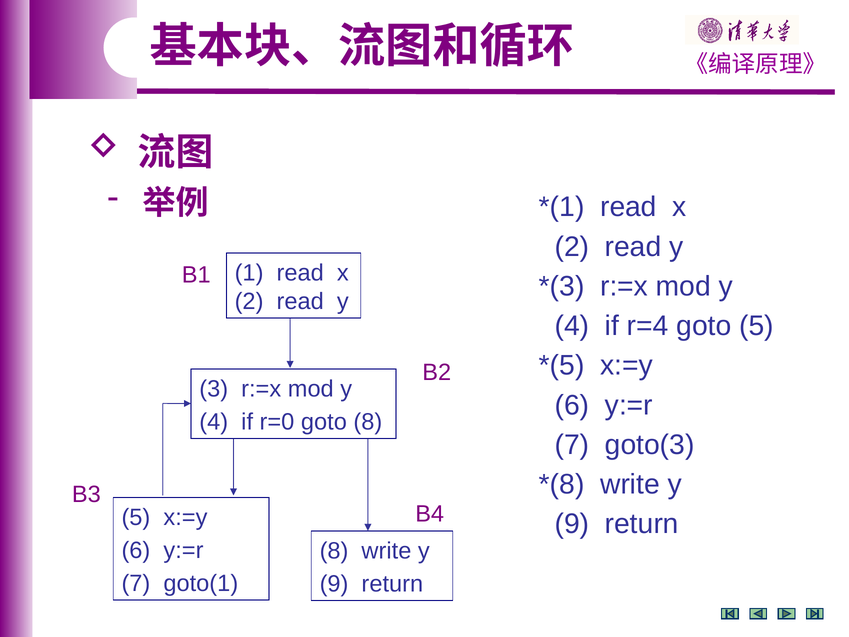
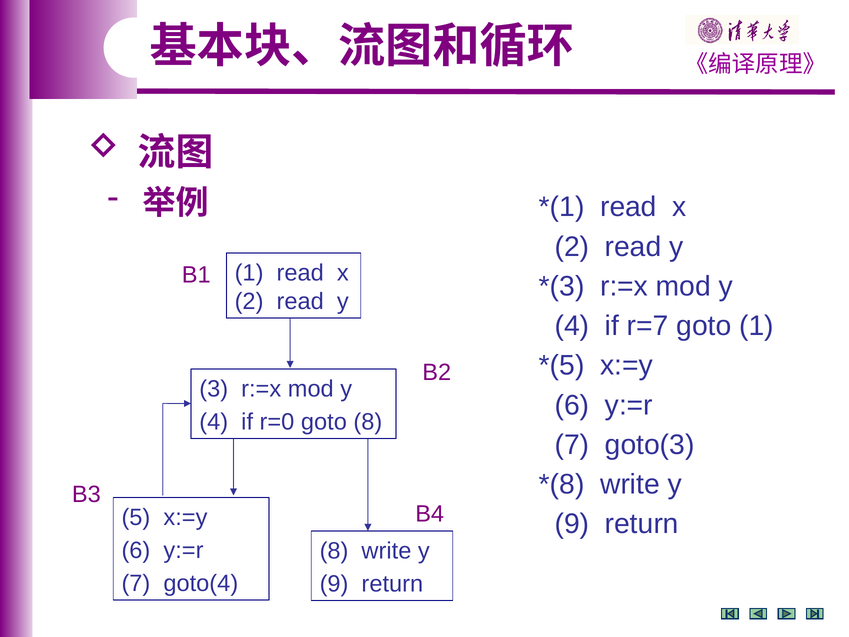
r=4: r=4 -> r=7 (648, 326)
goto 5: 5 -> 1 (757, 326)
goto(1: goto(1 -> goto(4 (201, 583)
